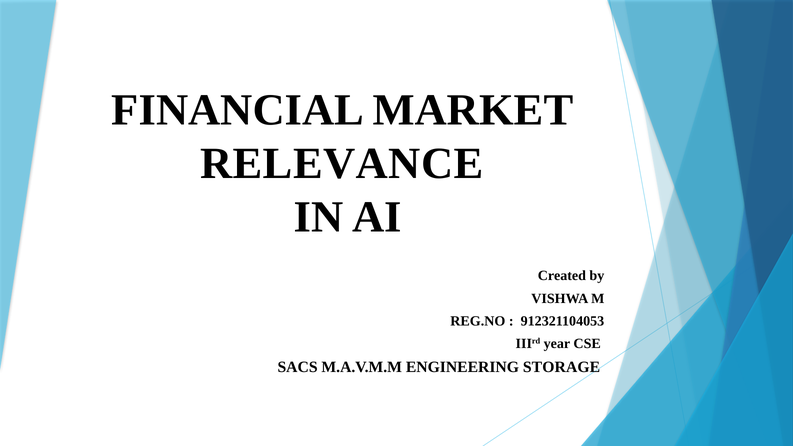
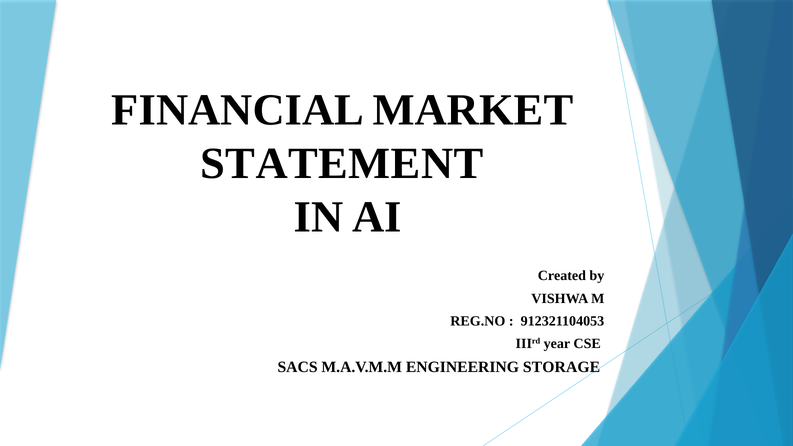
RELEVANCE: RELEVANCE -> STATEMENT (342, 164)
